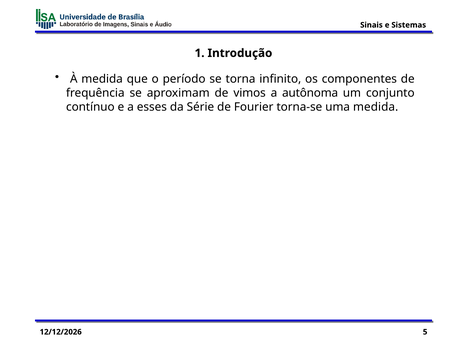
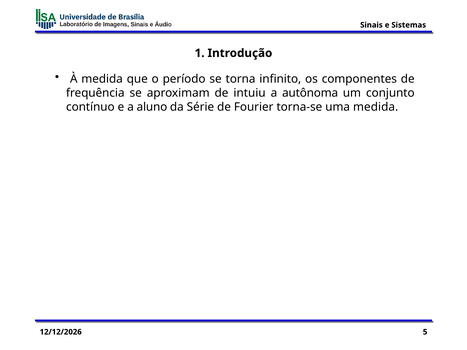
vimos: vimos -> intuiu (250, 93)
esses: esses -> aluno (152, 107)
